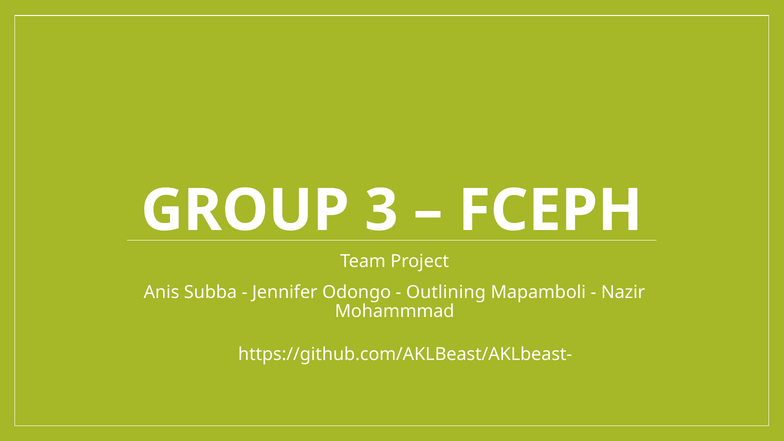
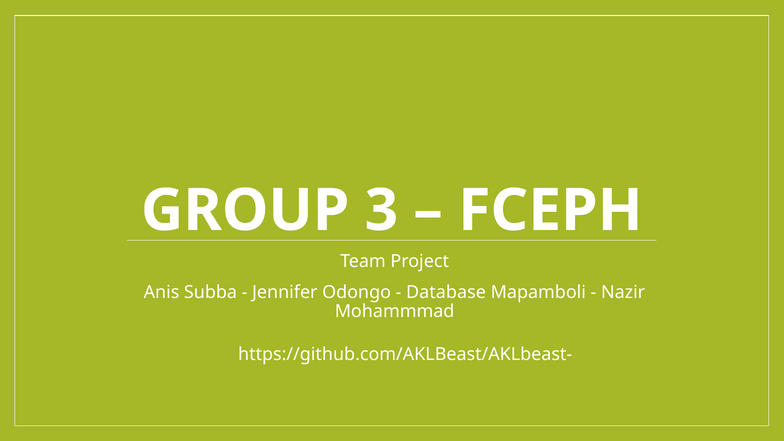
Outlining: Outlining -> Database (446, 292)
